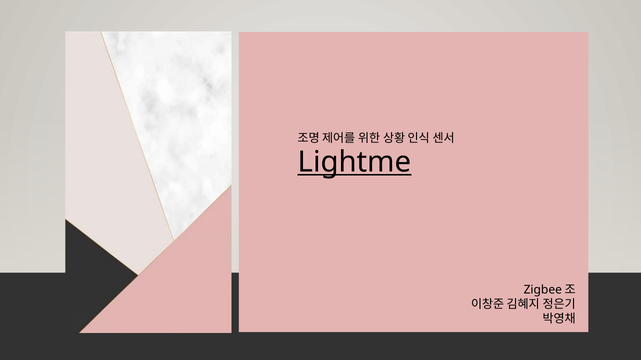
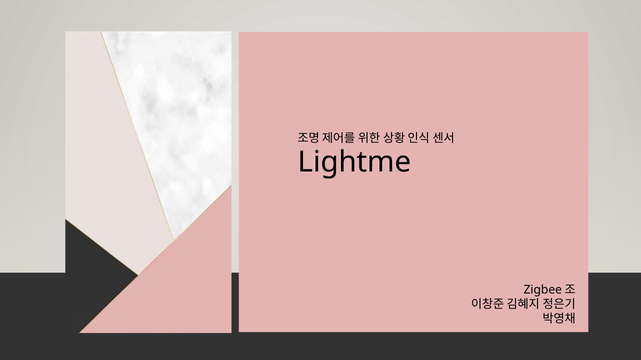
Lightme underline: present -> none (355, 162)
